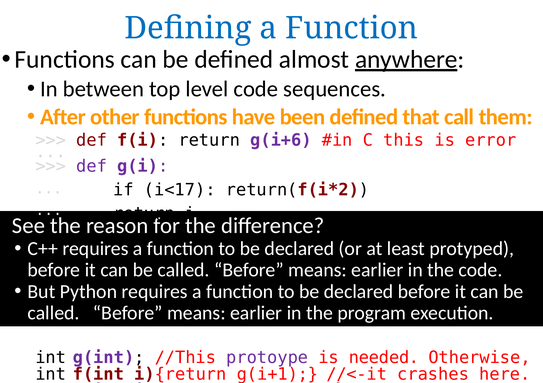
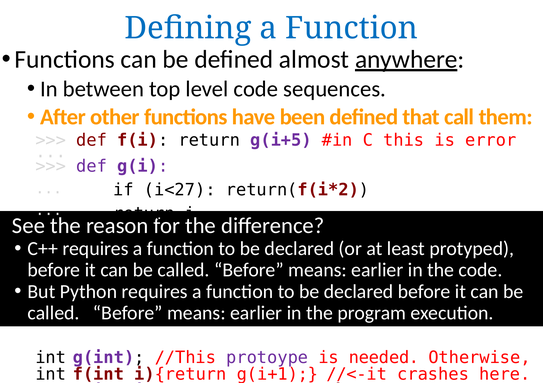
g(i+6: g(i+6 -> g(i+5 (281, 140)
i<17: i<17 -> i<27 (180, 190)
